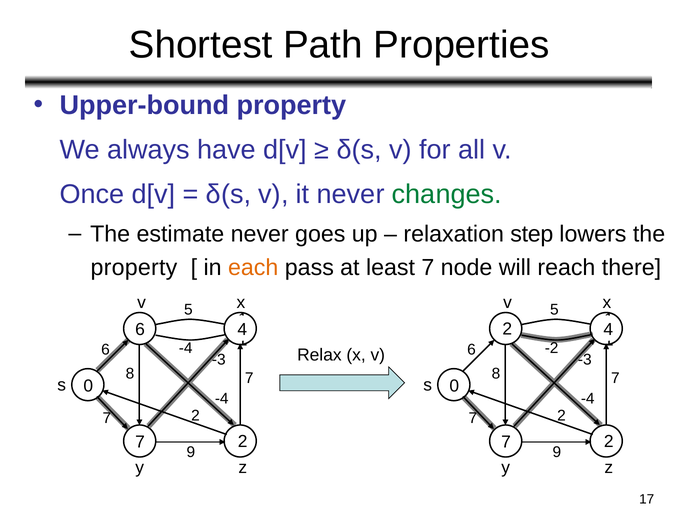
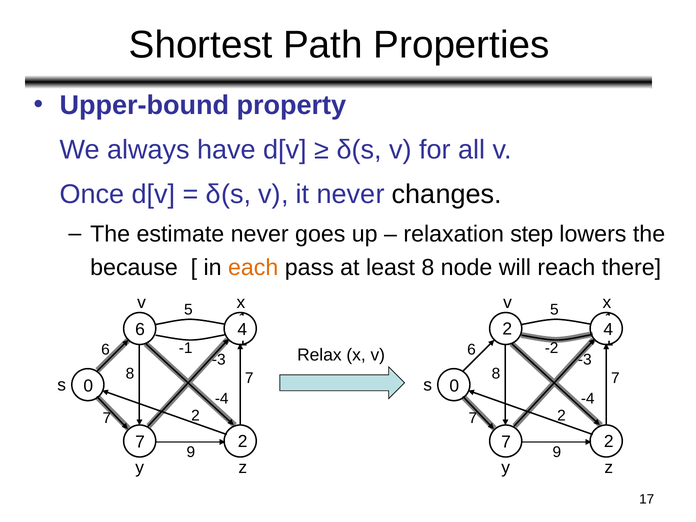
changes colour: green -> black (447, 194)
property: property -> because (134, 268)
least 7: 7 -> 8 (428, 268)
-4: -4 -> -1 (186, 348)
